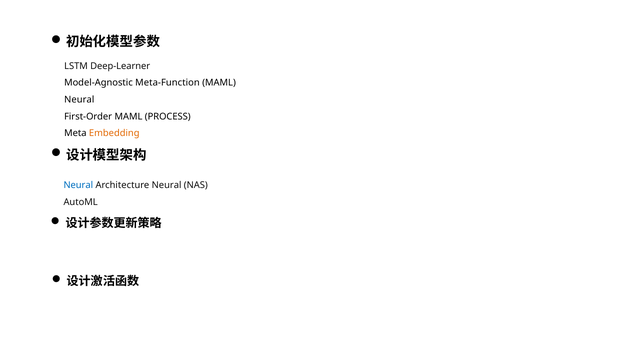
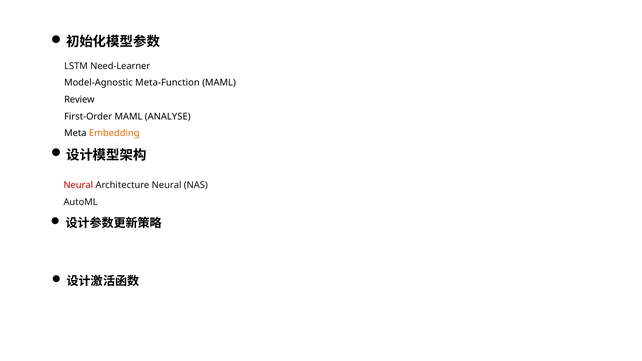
Deep-Learner: Deep-Learner -> Need-Learner (120, 66)
Neural: Neural -> Review (79, 100)
PROCESS: PROCESS -> ANALYSE (168, 117)
Neural colour: blue -> red (78, 185)
